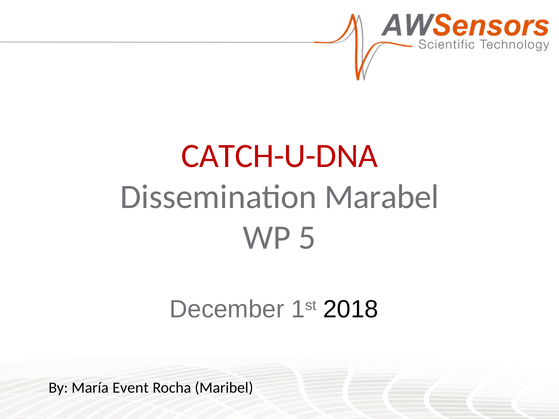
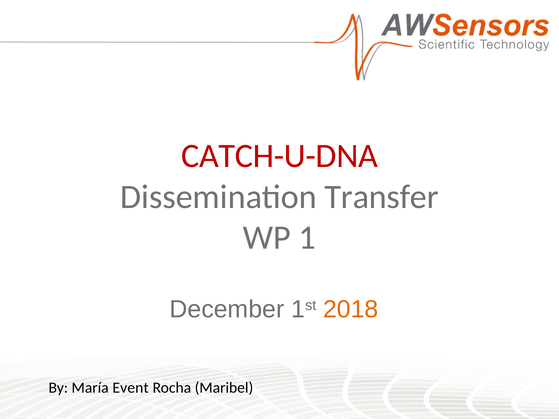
Marabel: Marabel -> Transfer (382, 197)
5: 5 -> 1 (307, 238)
2018 colour: black -> orange (351, 310)
